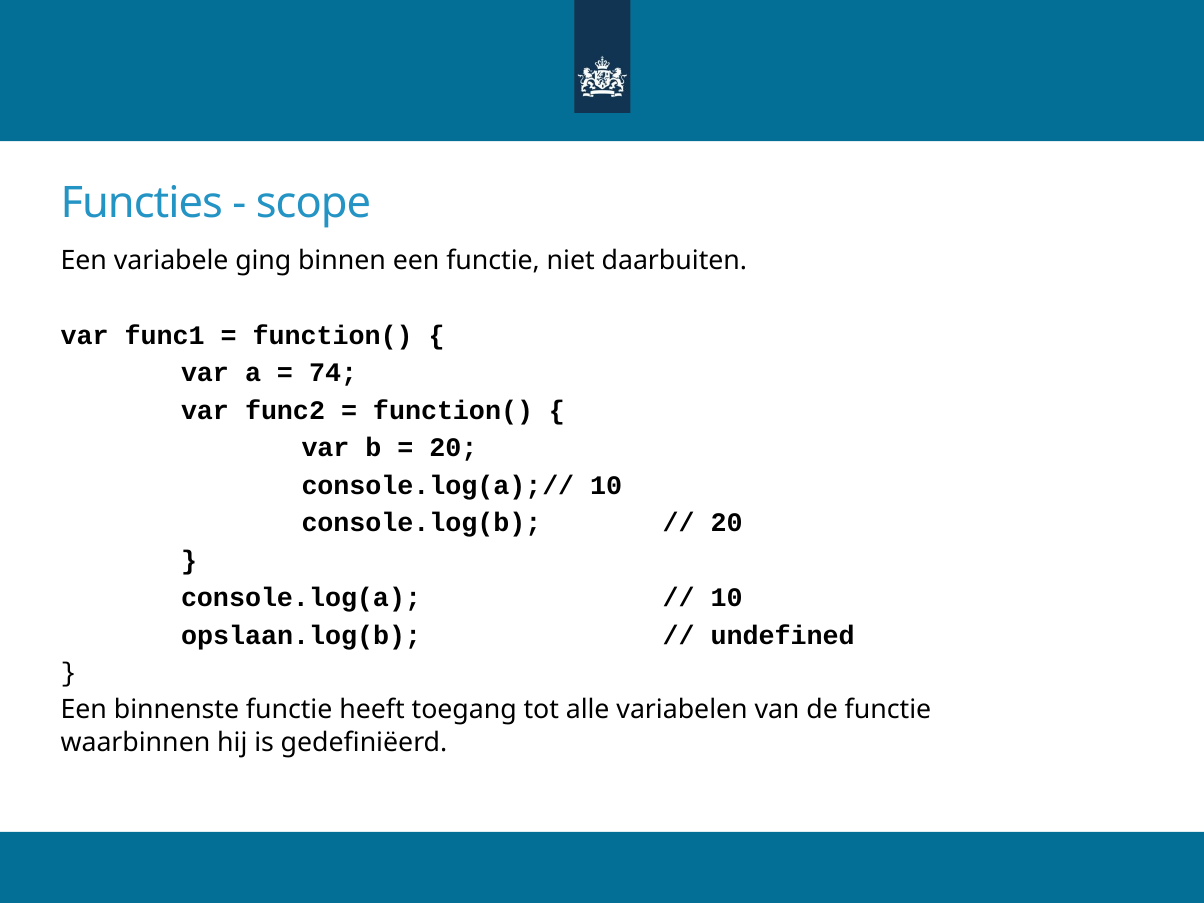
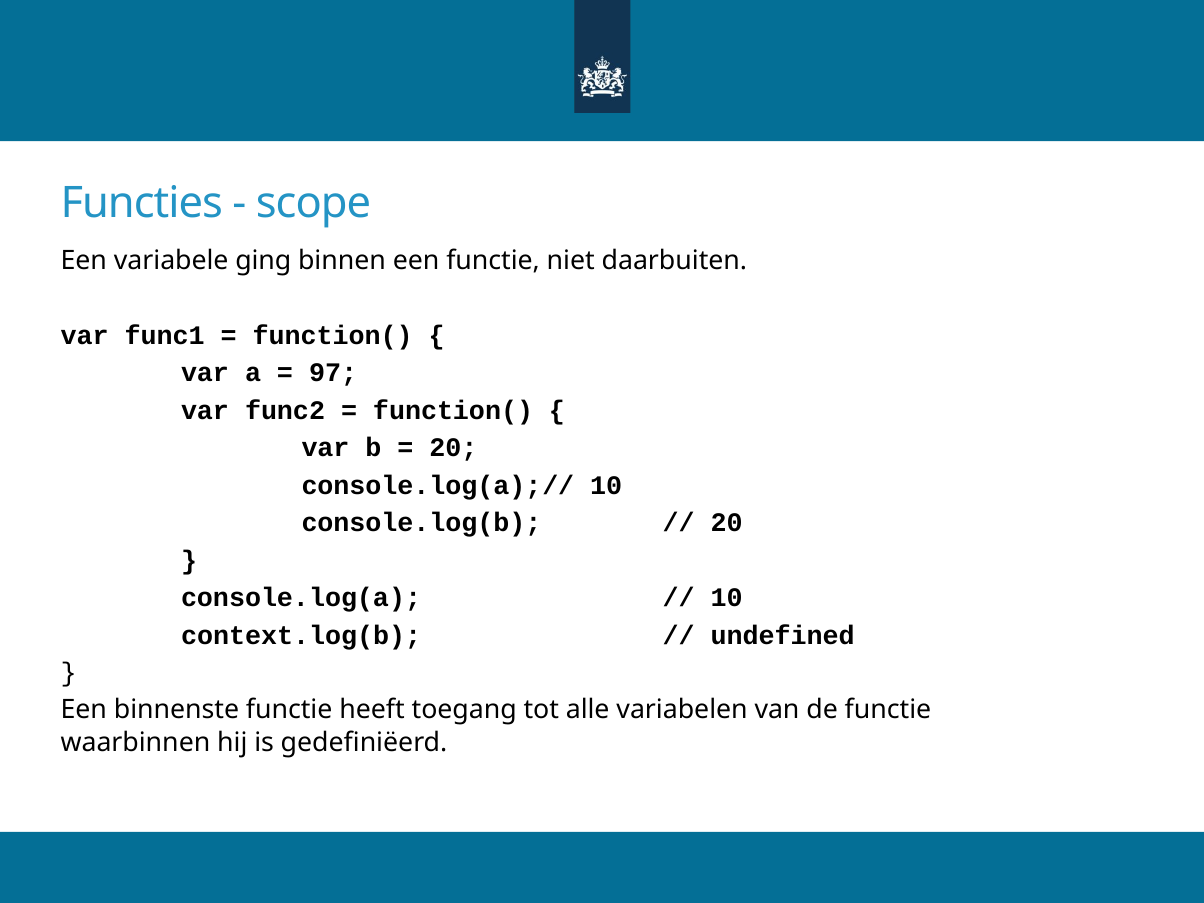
74: 74 -> 97 (333, 373)
opslaan.log(b: opslaan.log(b -> context.log(b (301, 635)
